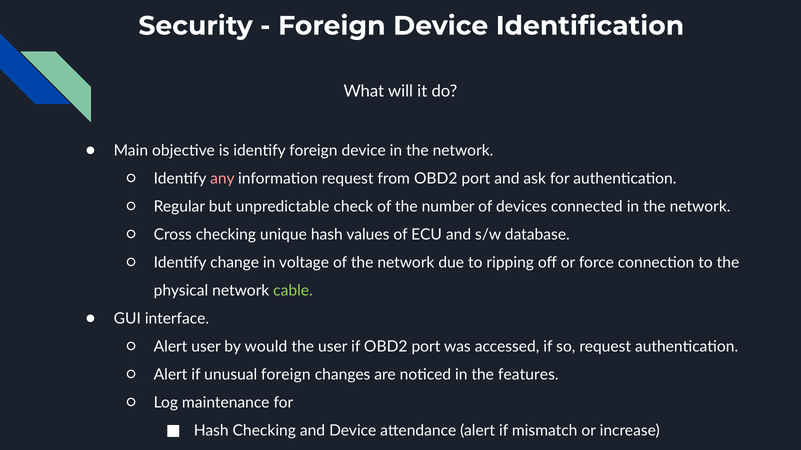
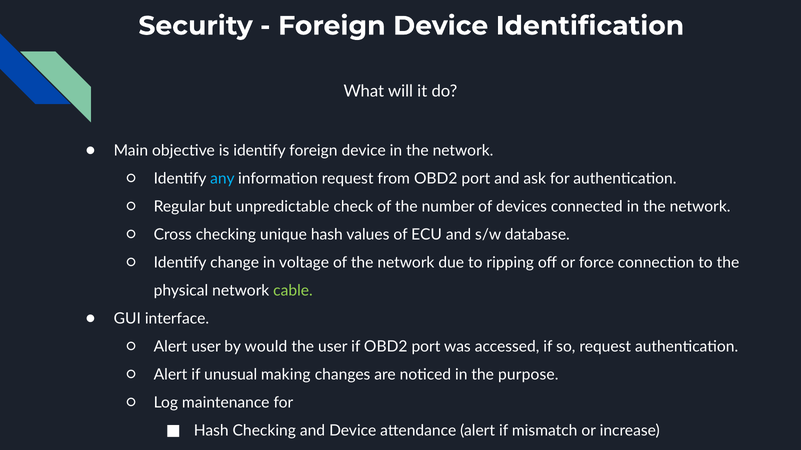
any colour: pink -> light blue (222, 179)
unusual foreign: foreign -> making (286, 375)
features: features -> purpose (528, 375)
